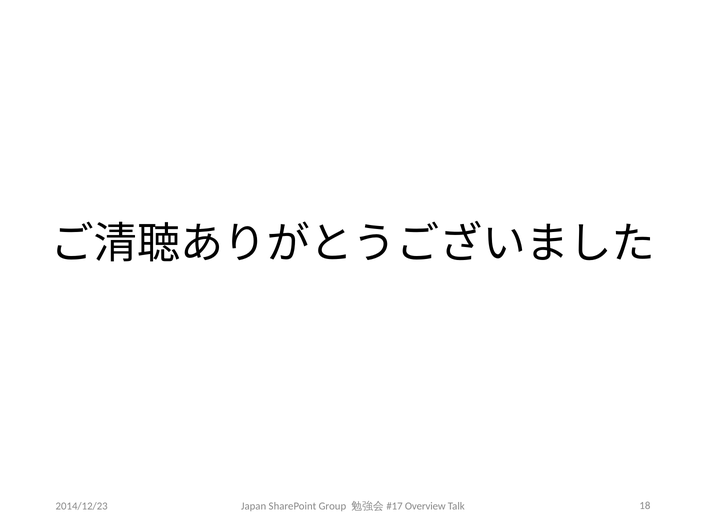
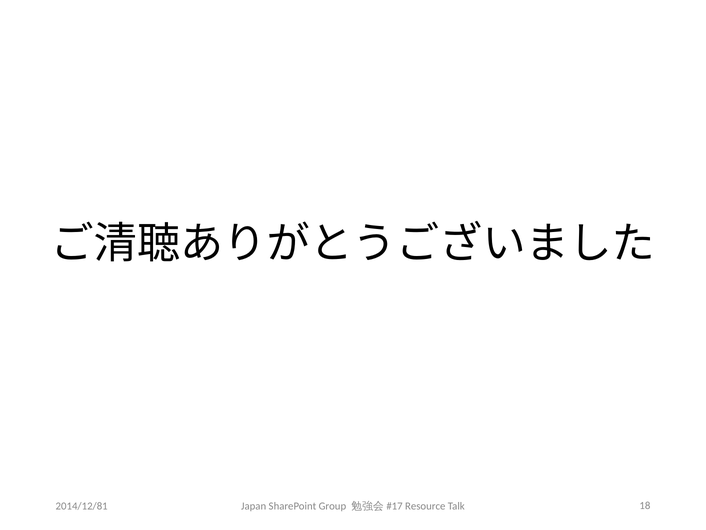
2014/12/23: 2014/12/23 -> 2014/12/81 (82, 506)
Overview: Overview -> Resource (425, 506)
